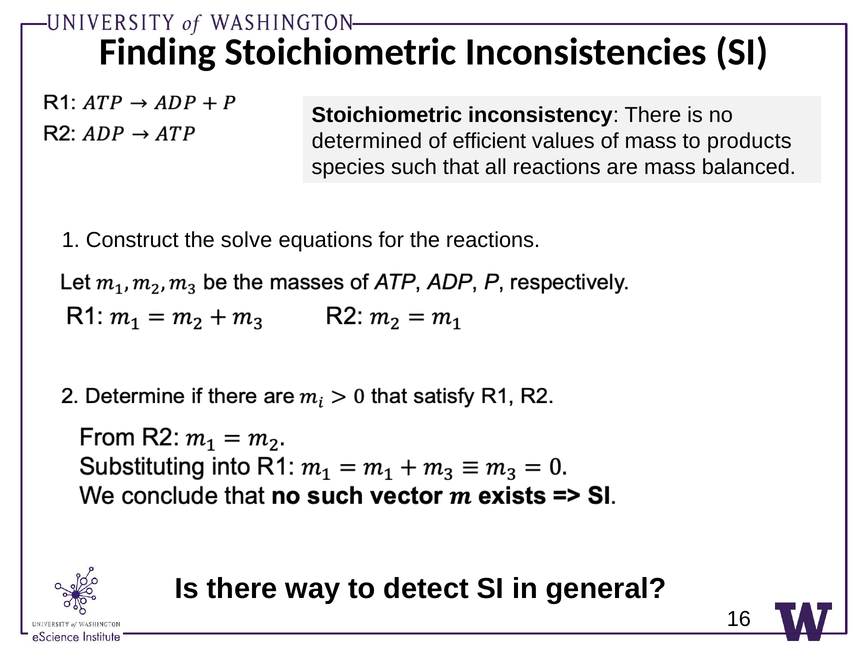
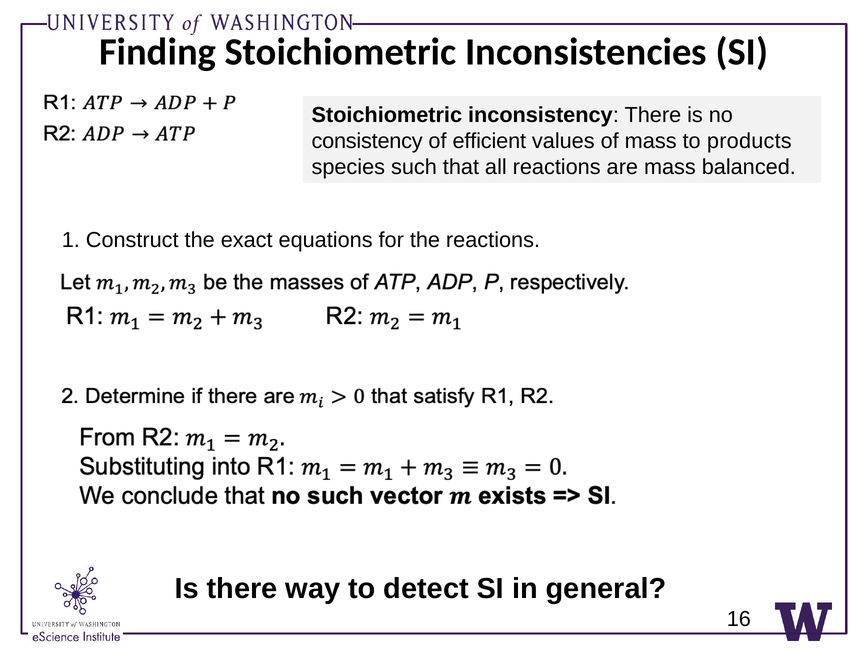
determined: determined -> consistency (367, 141)
solve: solve -> exact (247, 240)
